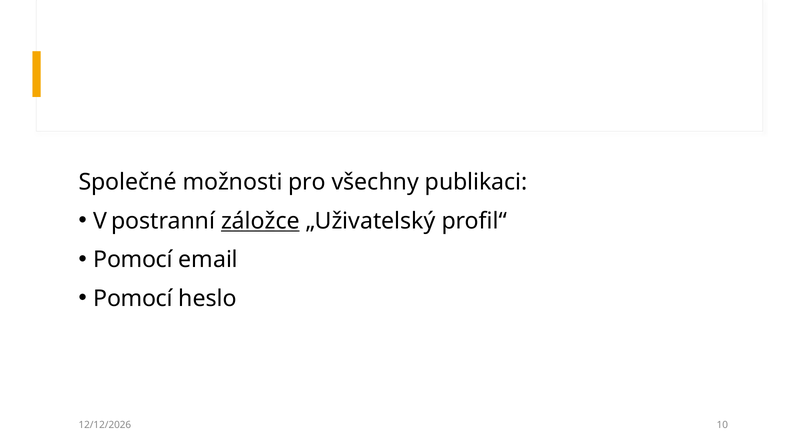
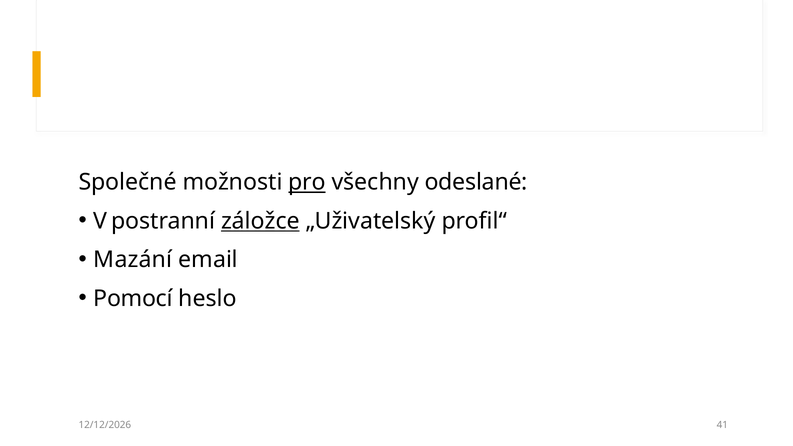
pro underline: none -> present (307, 182)
publikaci: publikaci -> odeslané (476, 182)
Pomocí: Pomocí -> Mazání (133, 260)
10: 10 -> 41 (722, 425)
